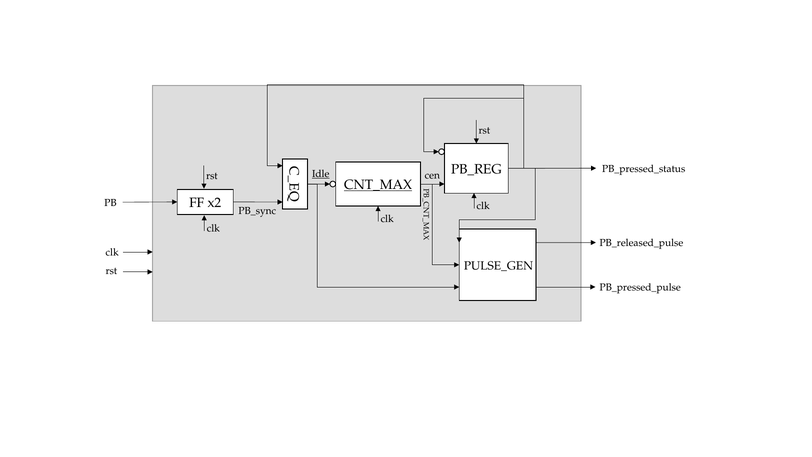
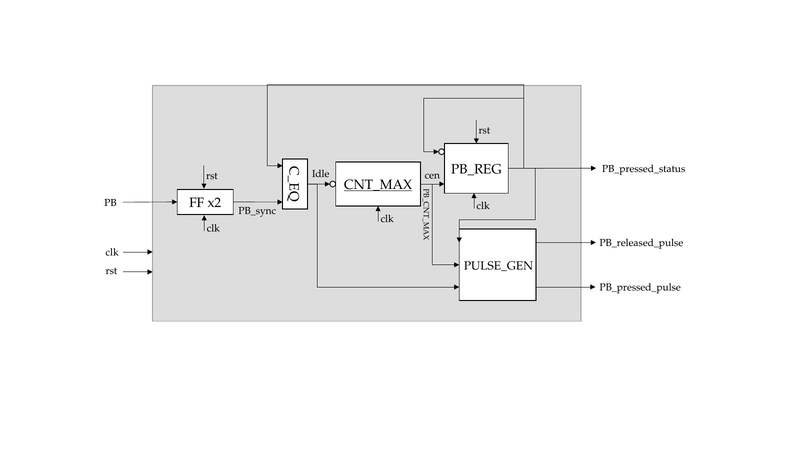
Idle underline: present -> none (321, 174)
